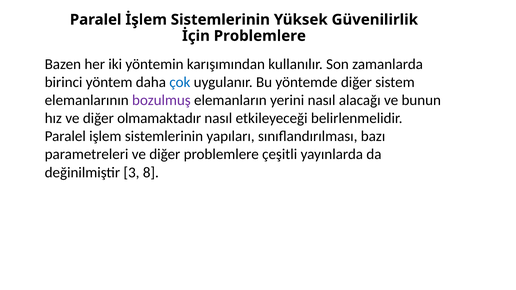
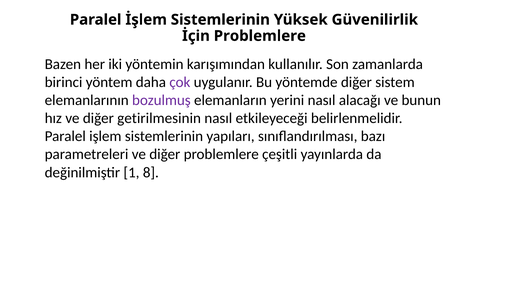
çok colour: blue -> purple (180, 82)
olmamaktadır: olmamaktadır -> getirilmesinin (159, 118)
3: 3 -> 1 (131, 173)
